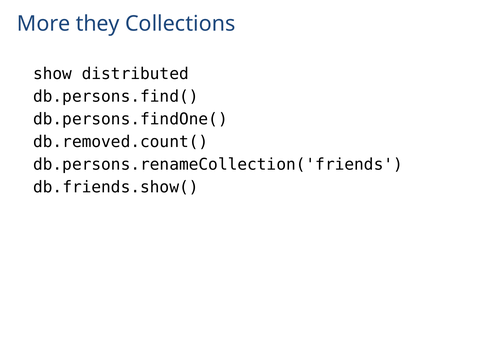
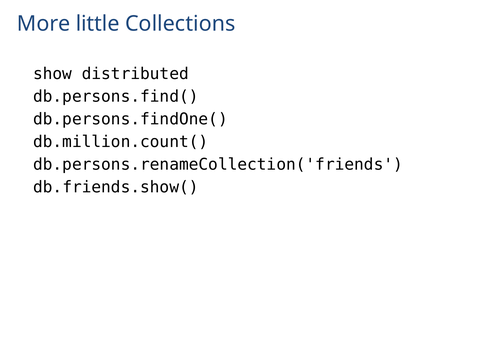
they: they -> little (98, 24)
db.removed.count(: db.removed.count( -> db.million.count( (121, 142)
